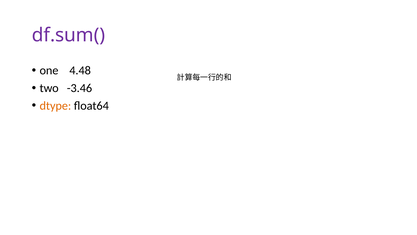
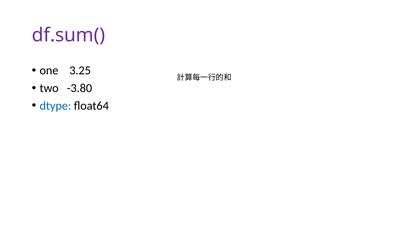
4.48: 4.48 -> 3.25 (80, 71)
-3.46: -3.46 -> -3.80 (79, 88)
dtype colour: orange -> blue (55, 105)
